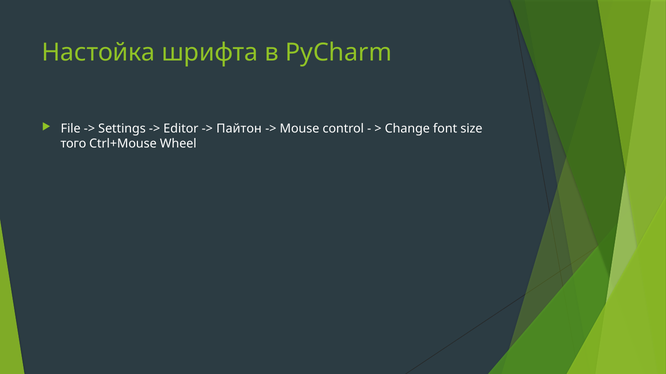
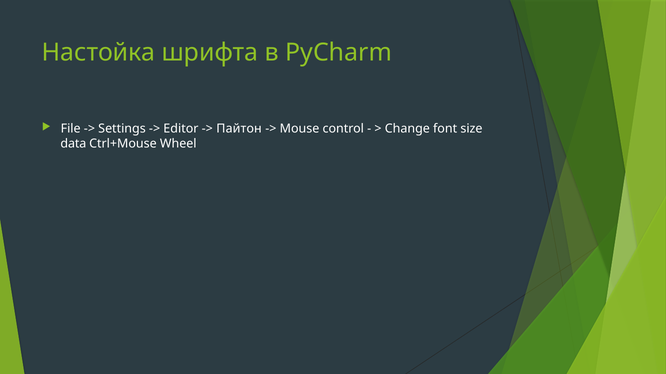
того: того -> data (73, 144)
